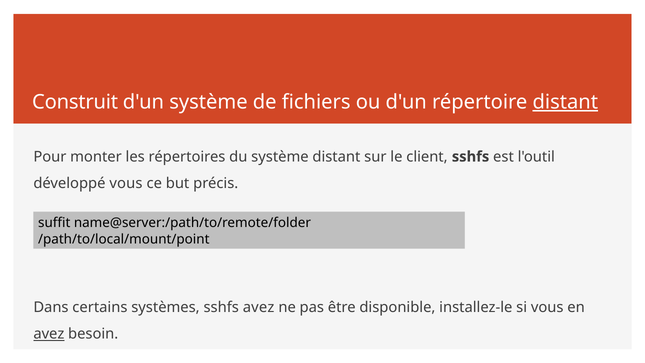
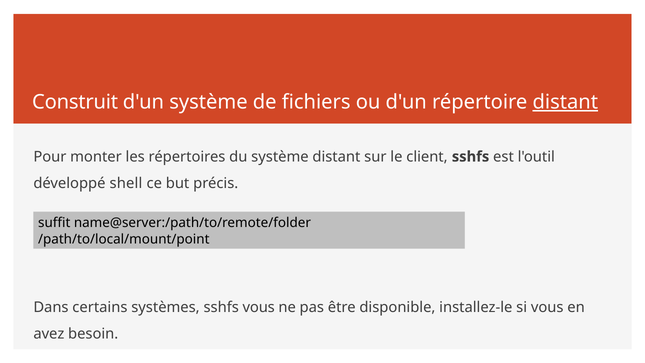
développé vous: vous -> shell (126, 183)
sshfs avez: avez -> vous (259, 307)
avez underline: present -> none (49, 334)
